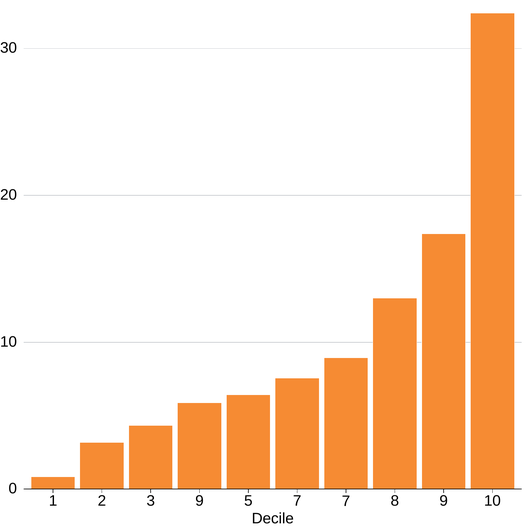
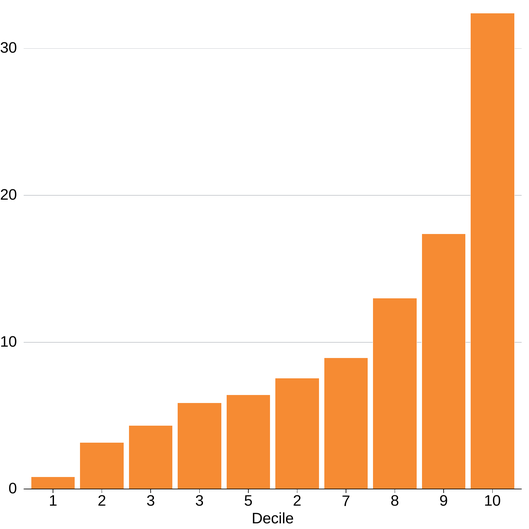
3 9: 9 -> 3 (200, 501)
5 7: 7 -> 2 (297, 501)
